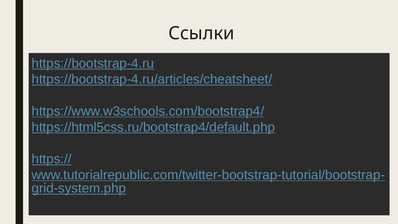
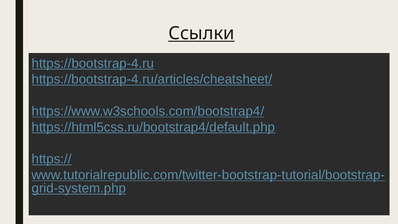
Ссылки underline: none -> present (201, 33)
